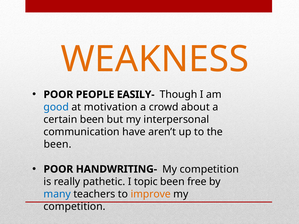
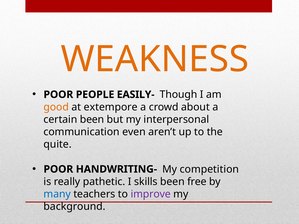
good colour: blue -> orange (56, 107)
motivation: motivation -> extempore (111, 107)
have: have -> even (134, 132)
been: been -> quite (58, 144)
topic: topic -> skills (146, 182)
improve colour: orange -> purple (151, 194)
competition: competition -> background (75, 207)
